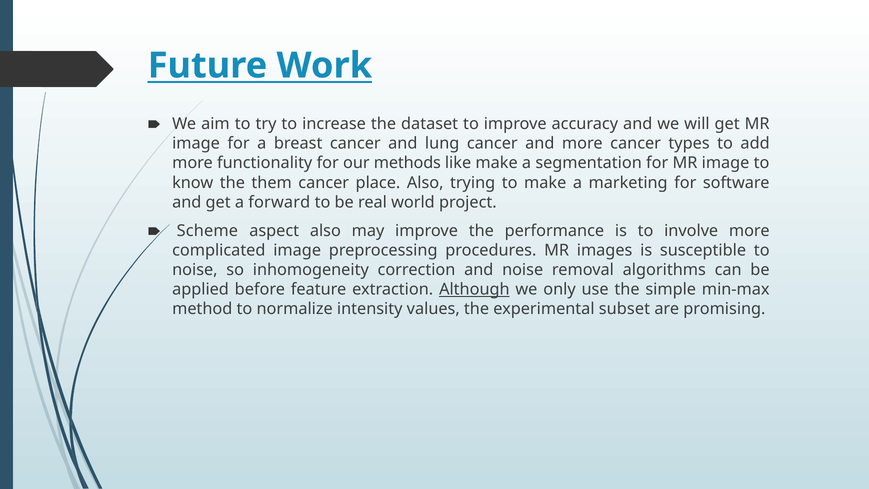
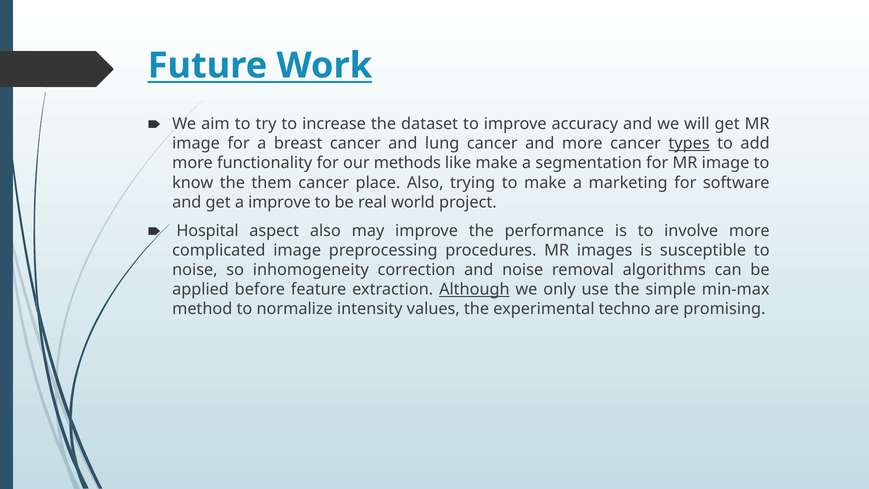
types underline: none -> present (689, 143)
a forward: forward -> improve (279, 202)
Scheme: Scheme -> Hospital (208, 231)
subset: subset -> techno (625, 309)
